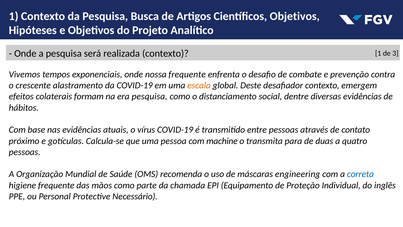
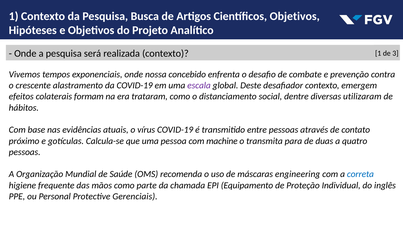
nossa frequente: frequente -> concebido (187, 74)
escala colour: orange -> purple (199, 85)
era pesquisa: pesquisa -> trataram (150, 96)
diversas evidências: evidências -> utilizaram (362, 96)
Necessário: Necessário -> Gerenciais (135, 196)
